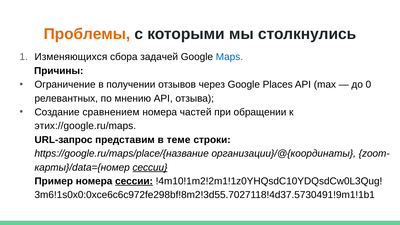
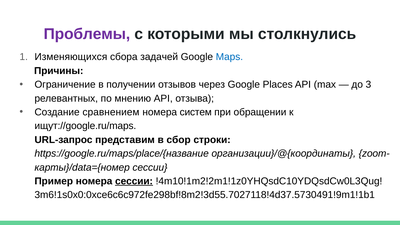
Проблемы colour: orange -> purple (87, 34)
0: 0 -> 3 (368, 85)
частей: частей -> систем (196, 112)
этих://google.ru/maps: этих://google.ru/maps -> ищут://google.ru/maps (85, 126)
теме: теме -> сбор (179, 140)
сессии underline: present -> none (150, 167)
